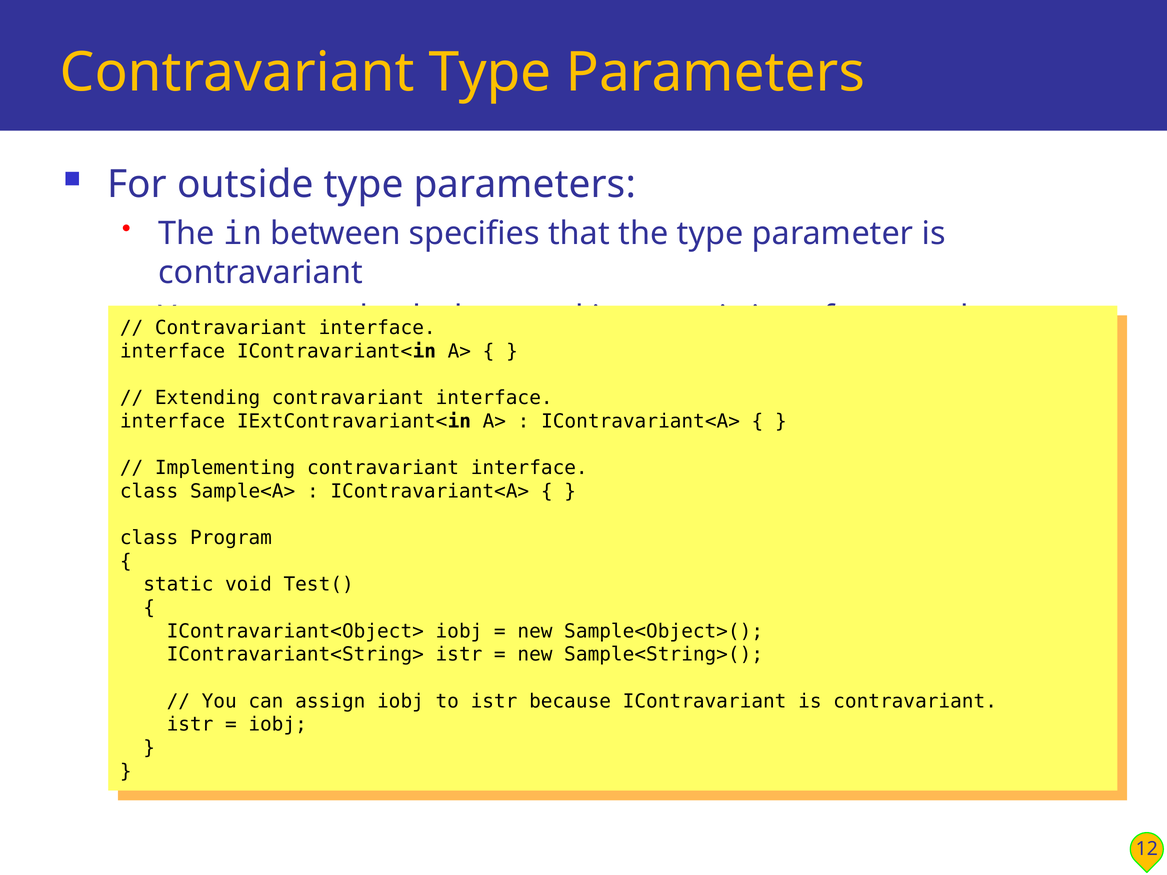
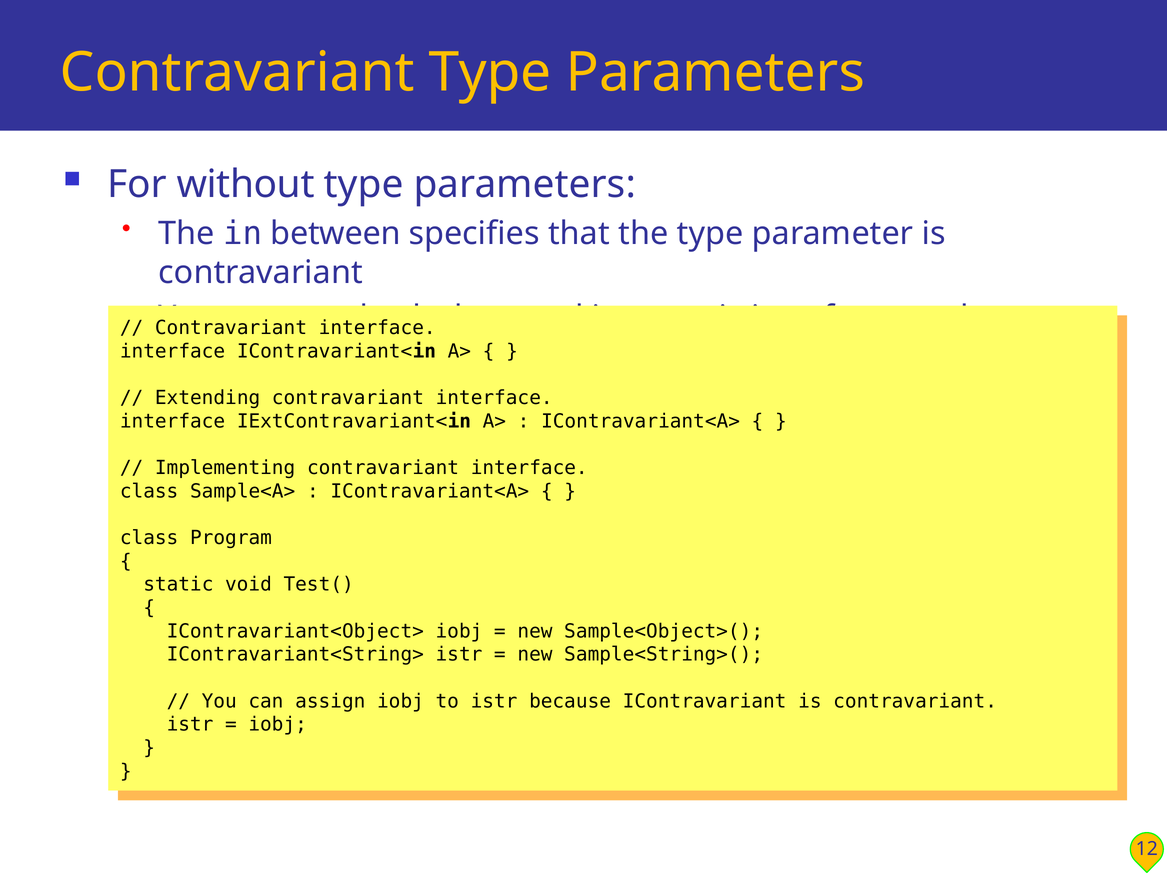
outside: outside -> without (246, 185)
